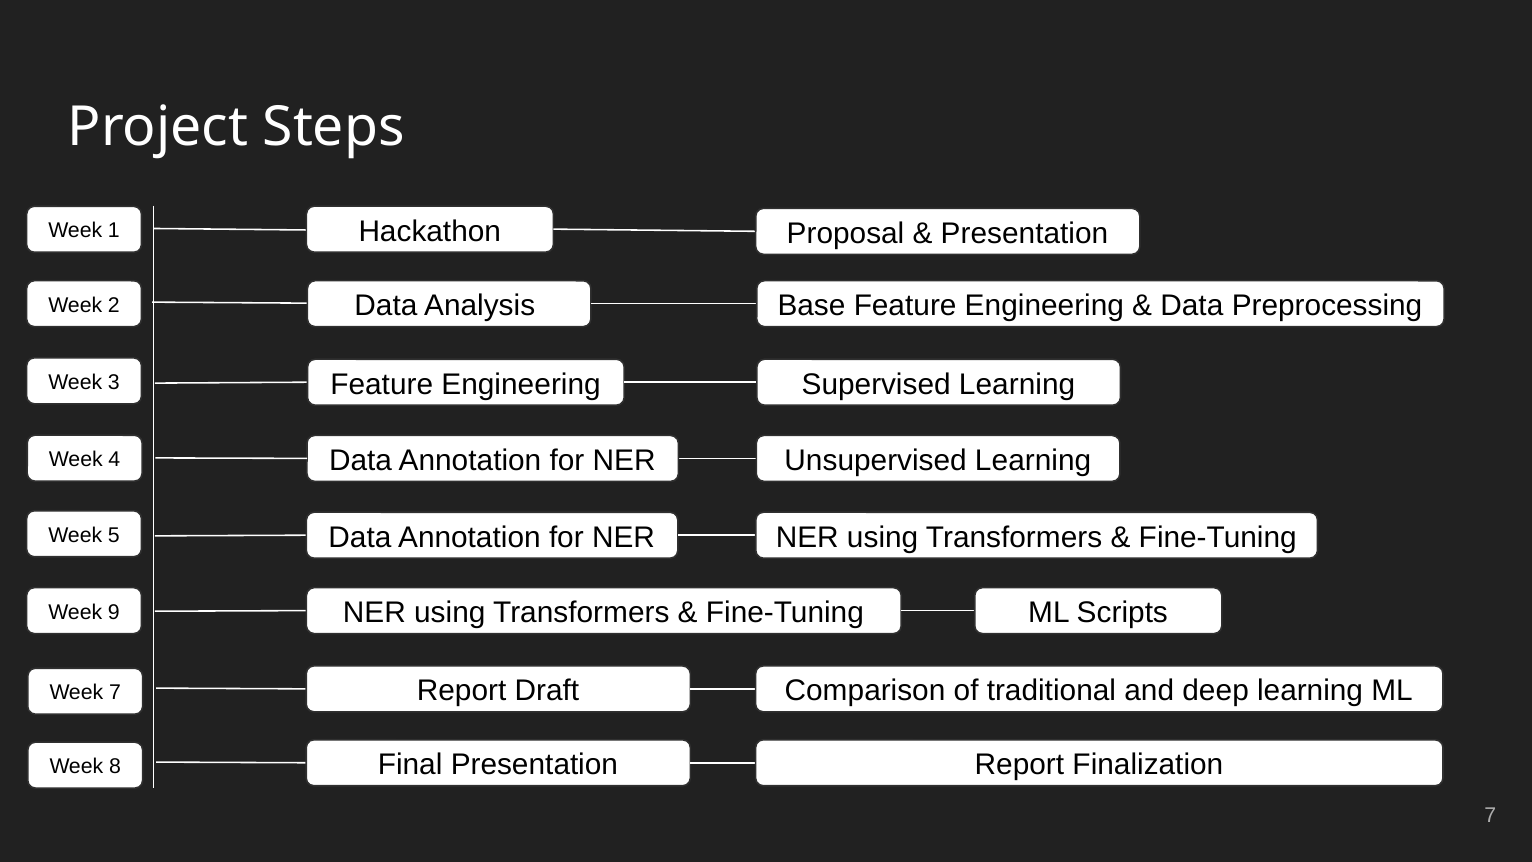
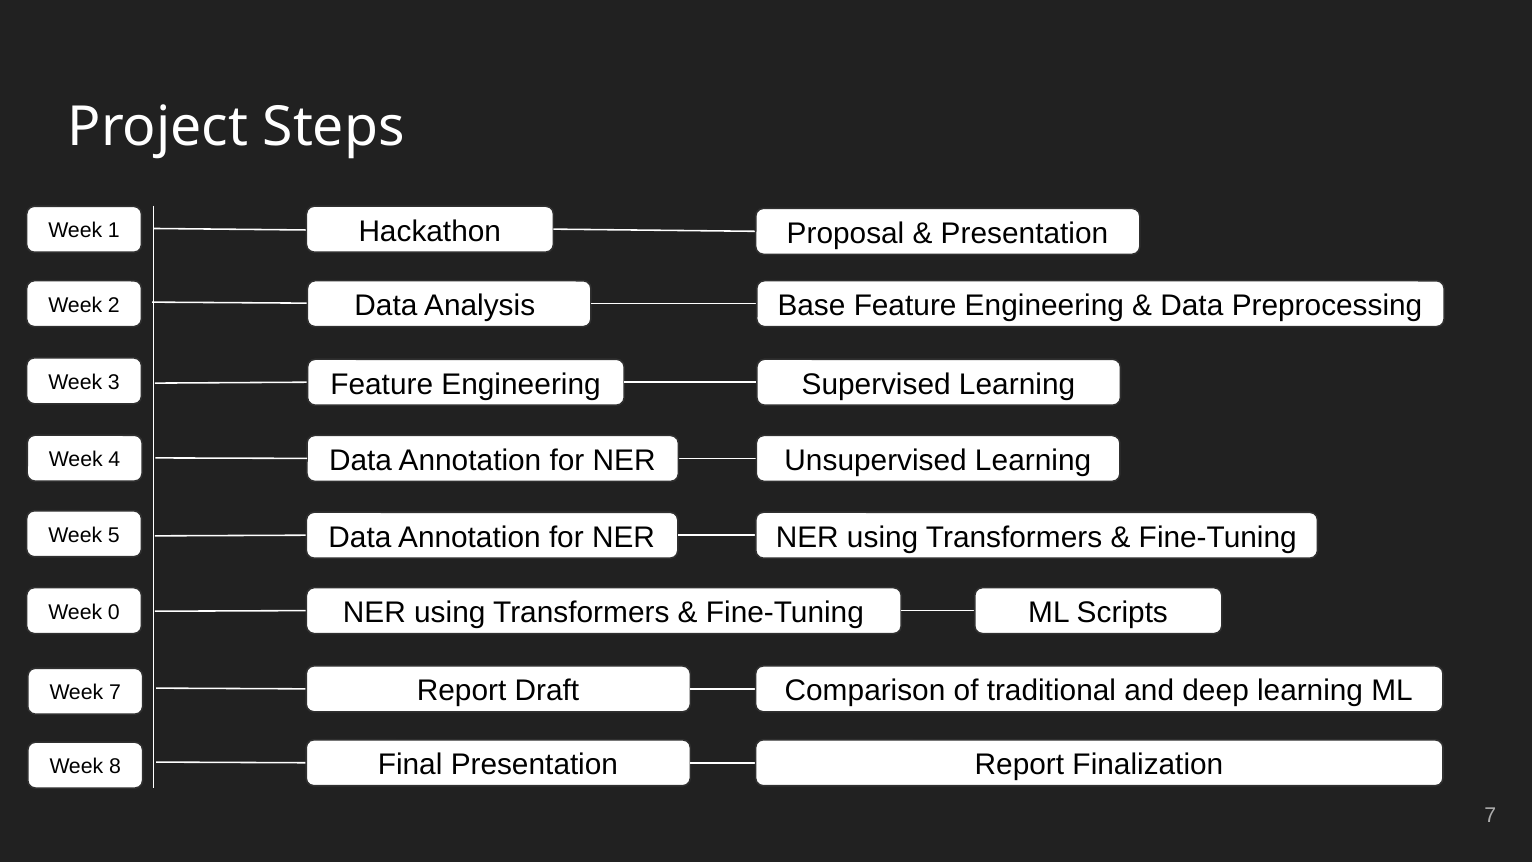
9: 9 -> 0 (114, 612)
